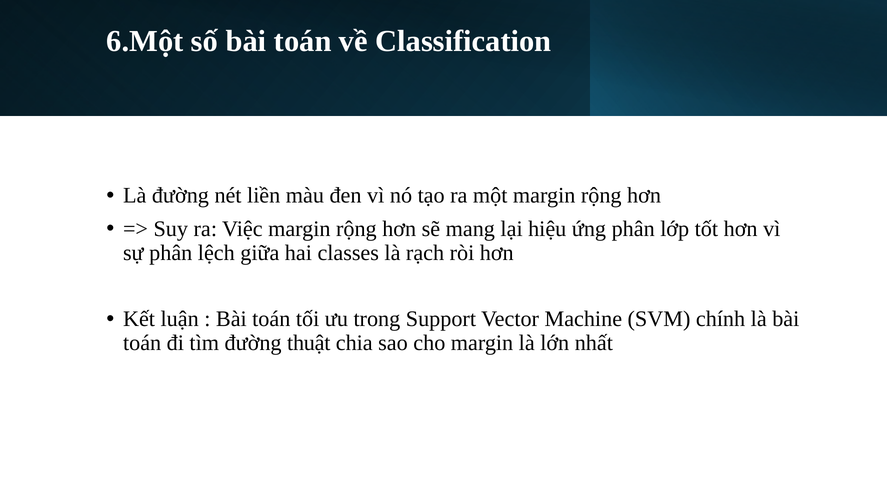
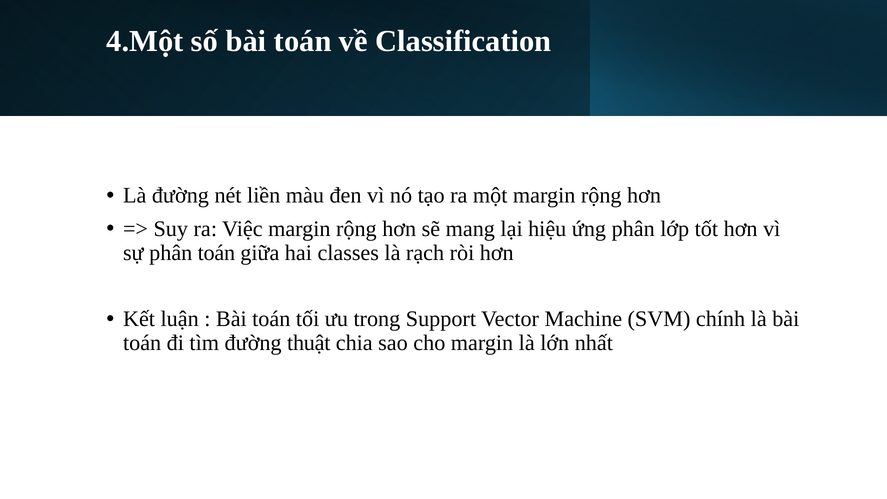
6.Một: 6.Một -> 4.Một (145, 41)
phân lệch: lệch -> toán (216, 253)
